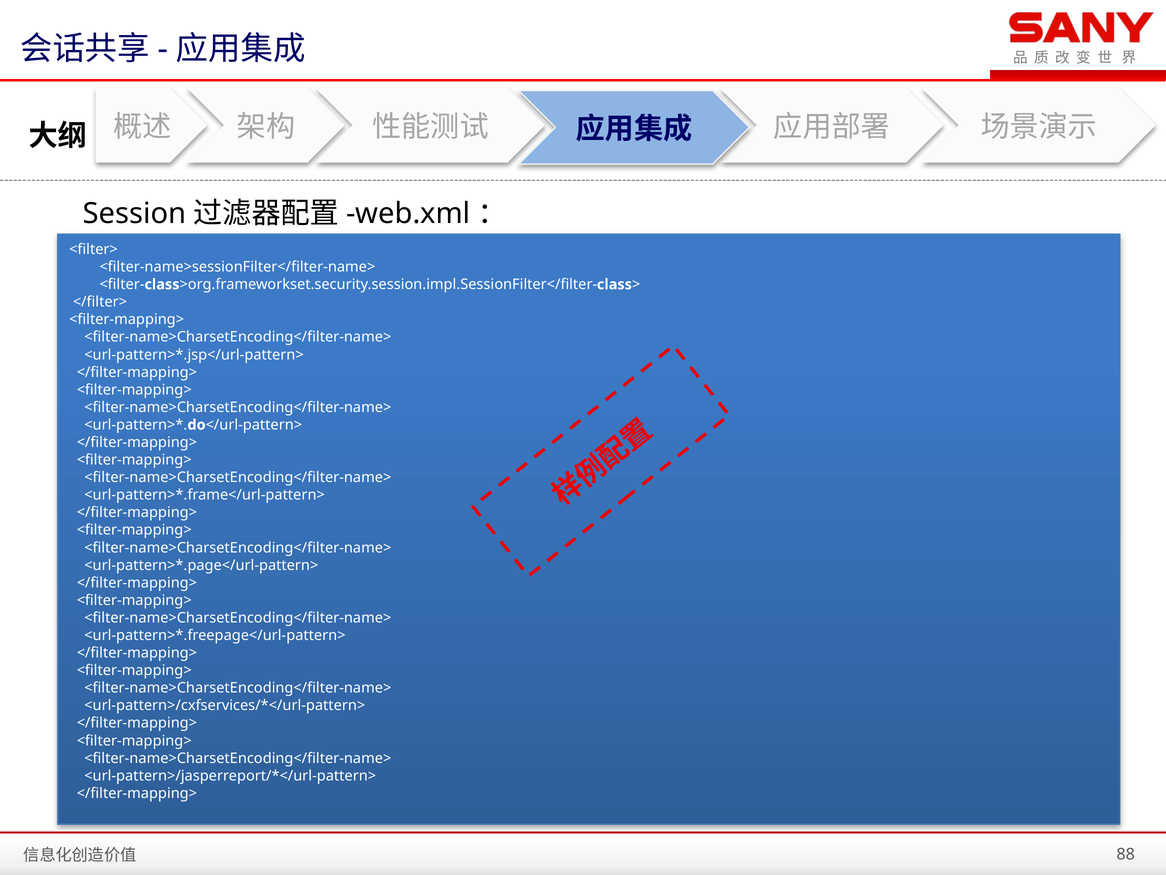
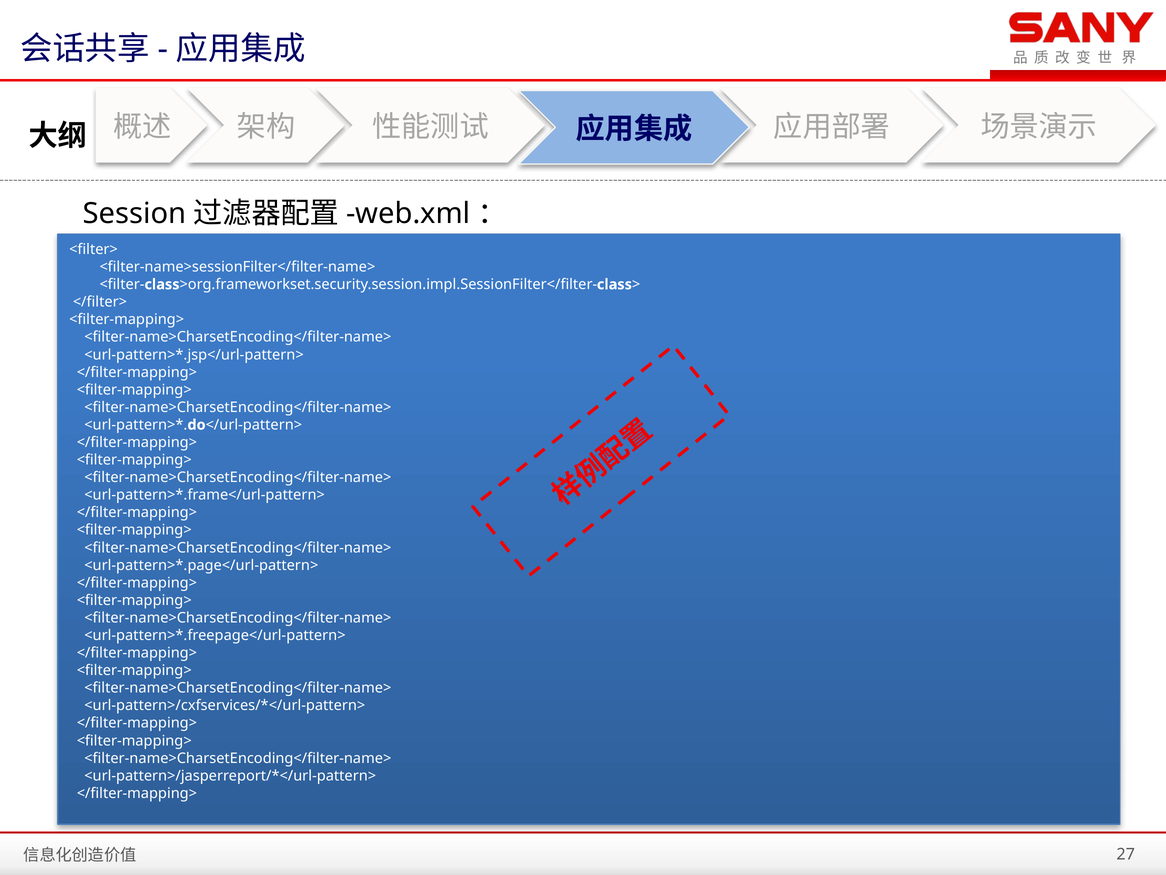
88: 88 -> 27 (1126, 854)
